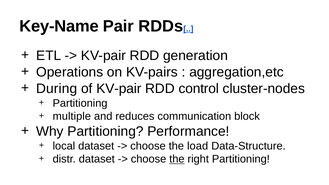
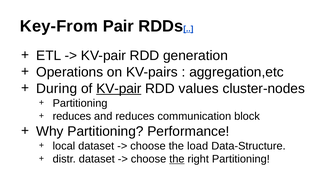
Key-Name: Key-Name -> Key-From (59, 26)
KV-pair underline: none -> present (119, 89)
control: control -> values (199, 89)
multiple: multiple -> reduces (72, 116)
